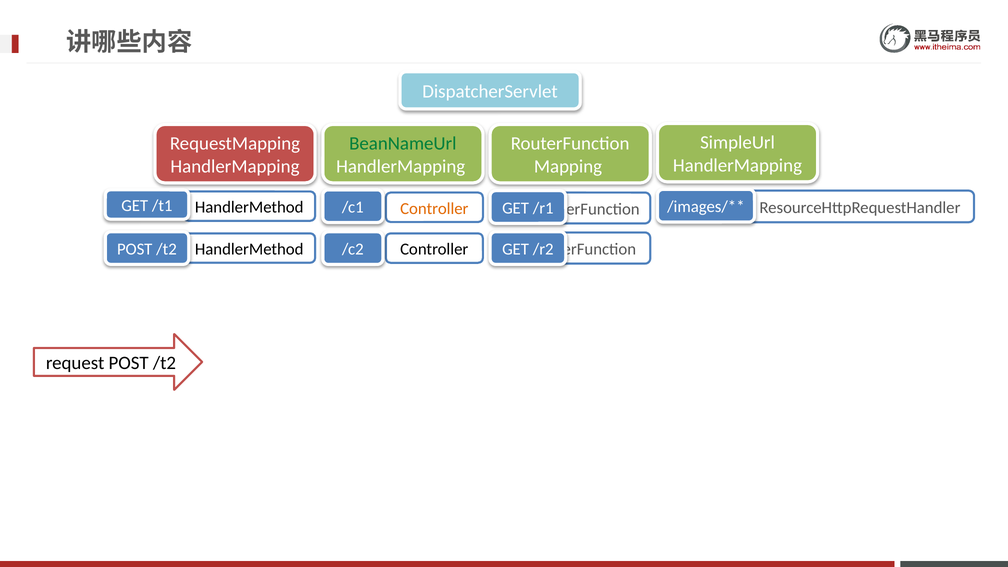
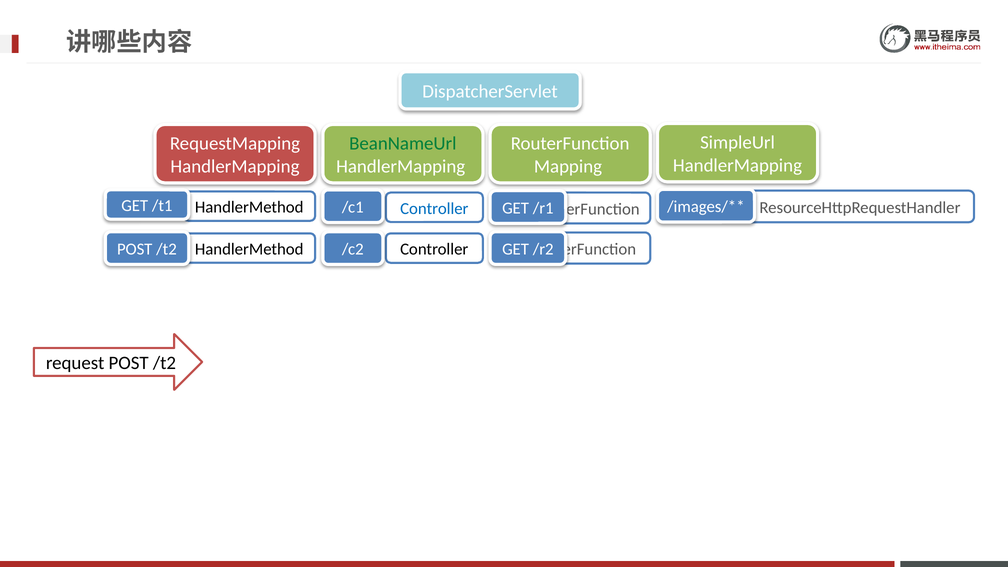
Controller colour: orange -> blue (434, 208)
